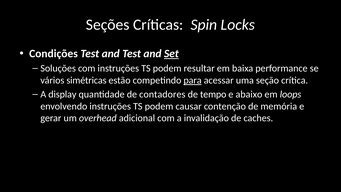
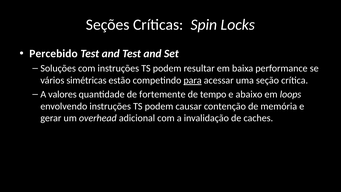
Condições: Condições -> Percebido (53, 54)
Set underline: present -> none (171, 54)
display: display -> valores (62, 94)
contadores: contadores -> fortemente (162, 94)
